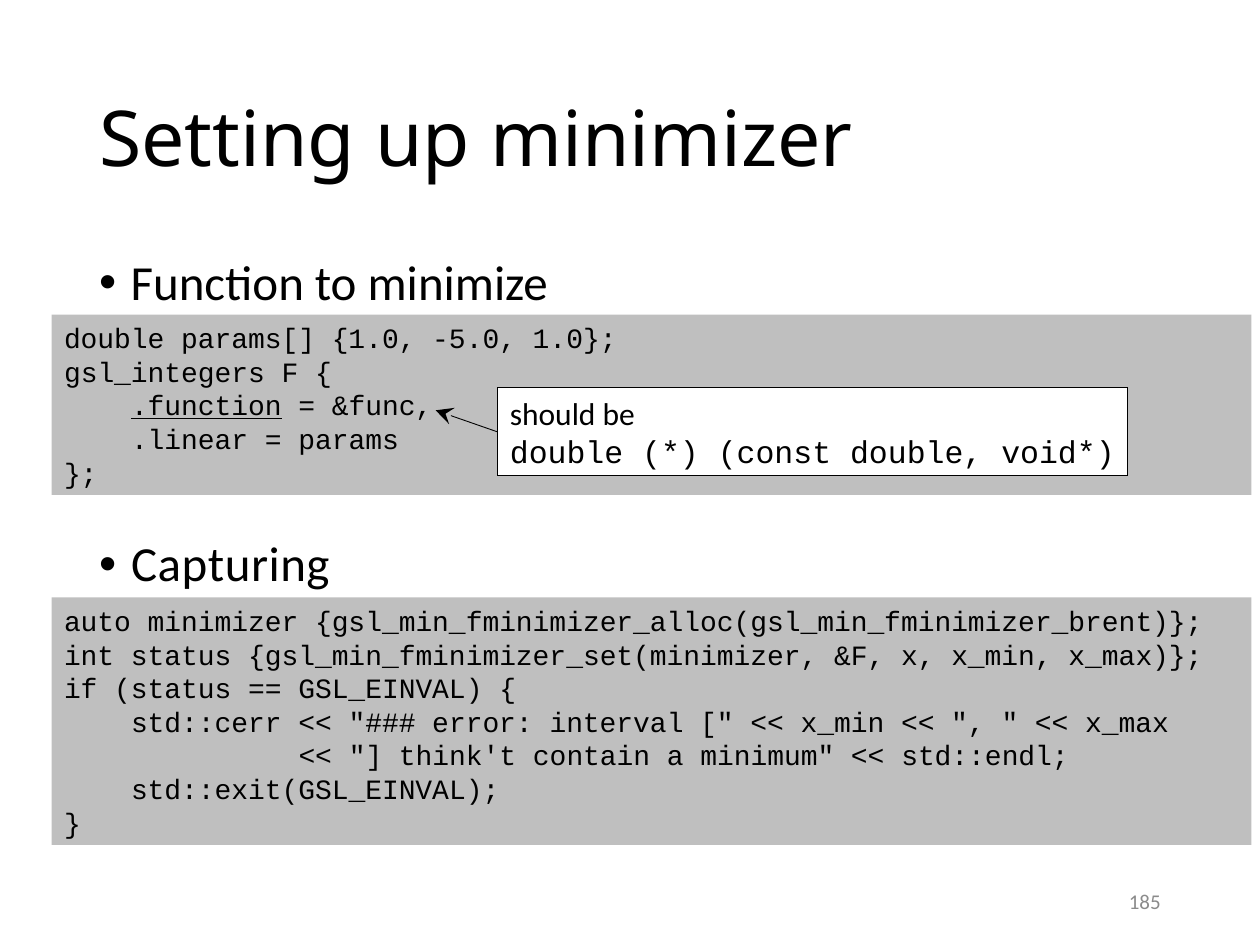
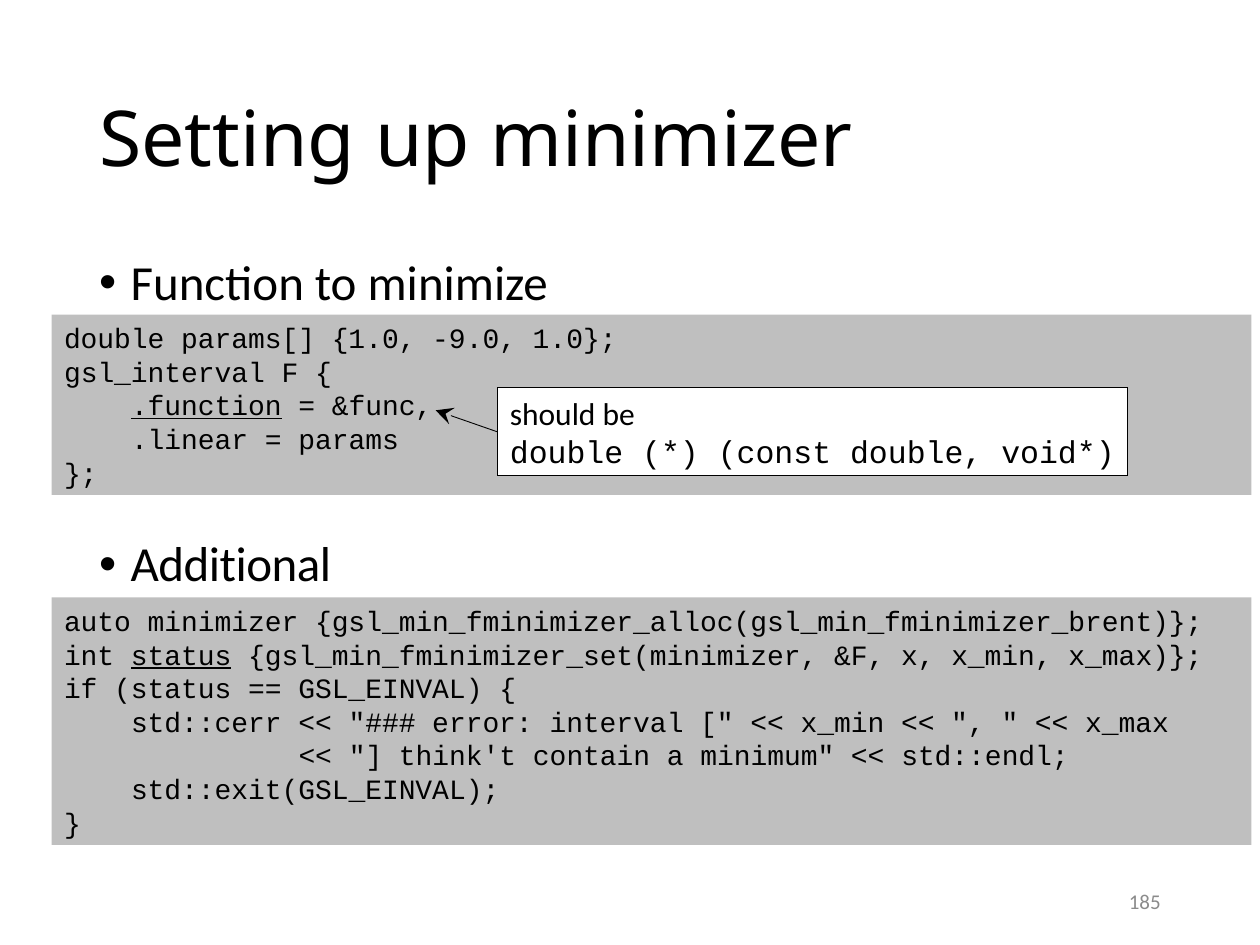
-5.0: -5.0 -> -9.0 (474, 339)
gsl_integers: gsl_integers -> gsl_interval (164, 373)
Capturing: Capturing -> Additional (231, 566)
status underline: none -> present (181, 656)
